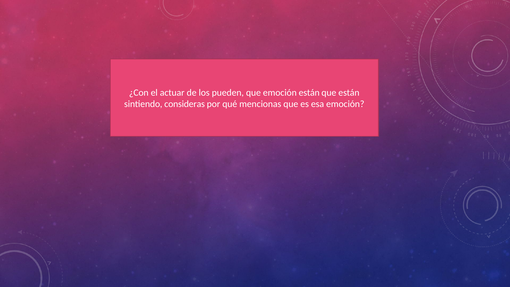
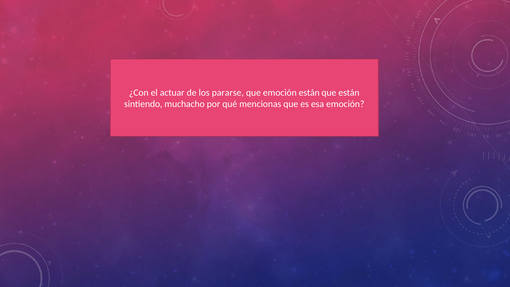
pueden: pueden -> pararse (228, 93)
consideras: consideras -> muchacho (185, 104)
